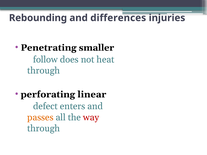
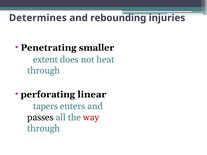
Rebounding: Rebounding -> Determines (38, 18)
differences: differences -> rebounding (118, 18)
follow: follow -> extent (45, 60)
defect: defect -> tapers (45, 106)
passes colour: orange -> black (40, 118)
